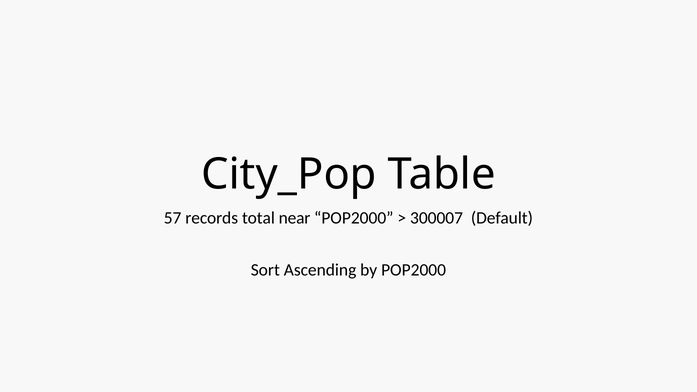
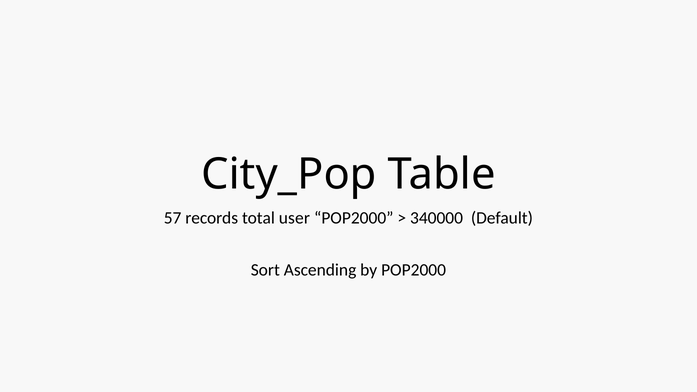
near: near -> user (294, 218)
300007: 300007 -> 340000 (437, 218)
